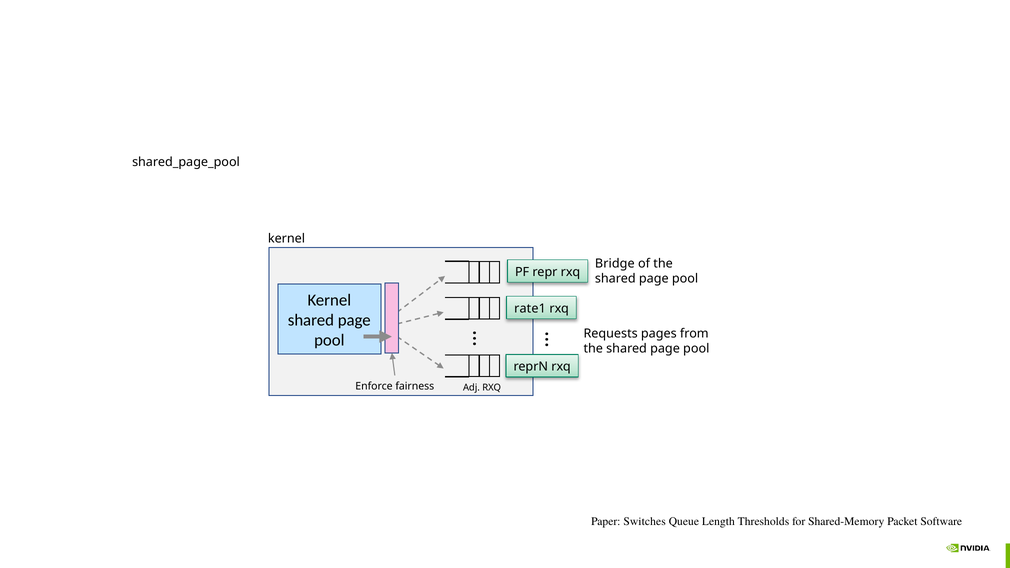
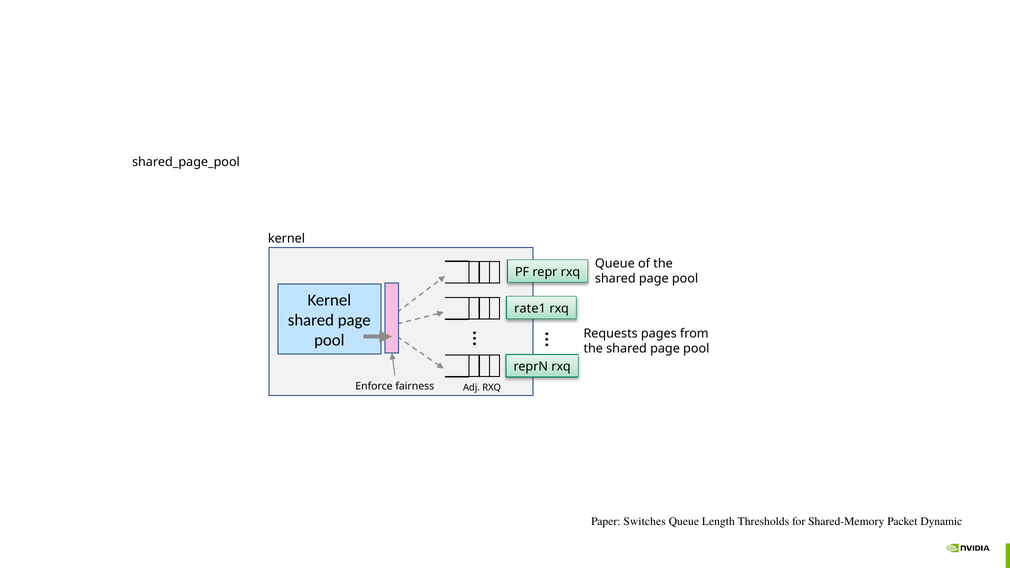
Bridge: Bridge -> Queue (615, 264)
Software: Software -> Dynamic (941, 522)
